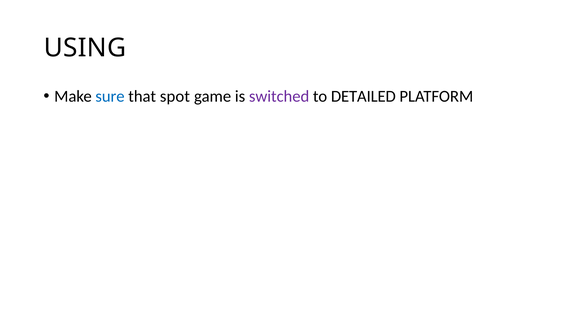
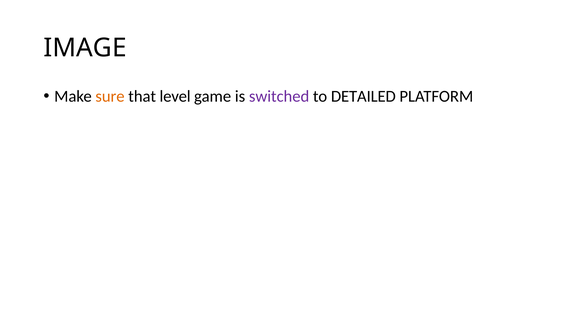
USING: USING -> IMAGE (85, 48)
sure colour: blue -> orange (110, 97)
spot: spot -> level (175, 97)
